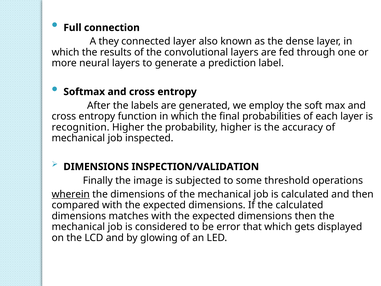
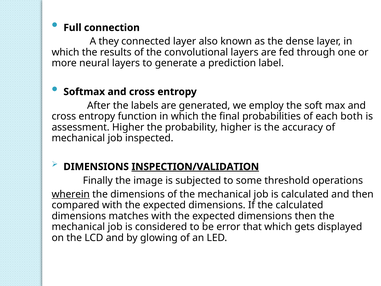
each layer: layer -> both (352, 116)
recognition: recognition -> assessment (81, 127)
INSPECTION/VALIDATION underline: none -> present (195, 167)
